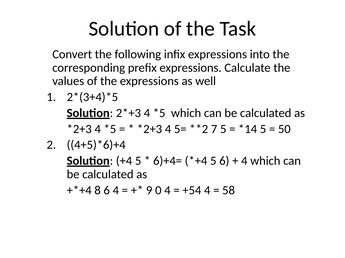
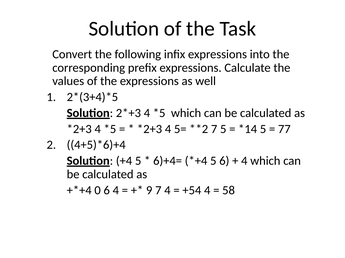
50: 50 -> 77 (284, 129)
8: 8 -> 0 (98, 191)
9 0: 0 -> 7 (158, 191)
